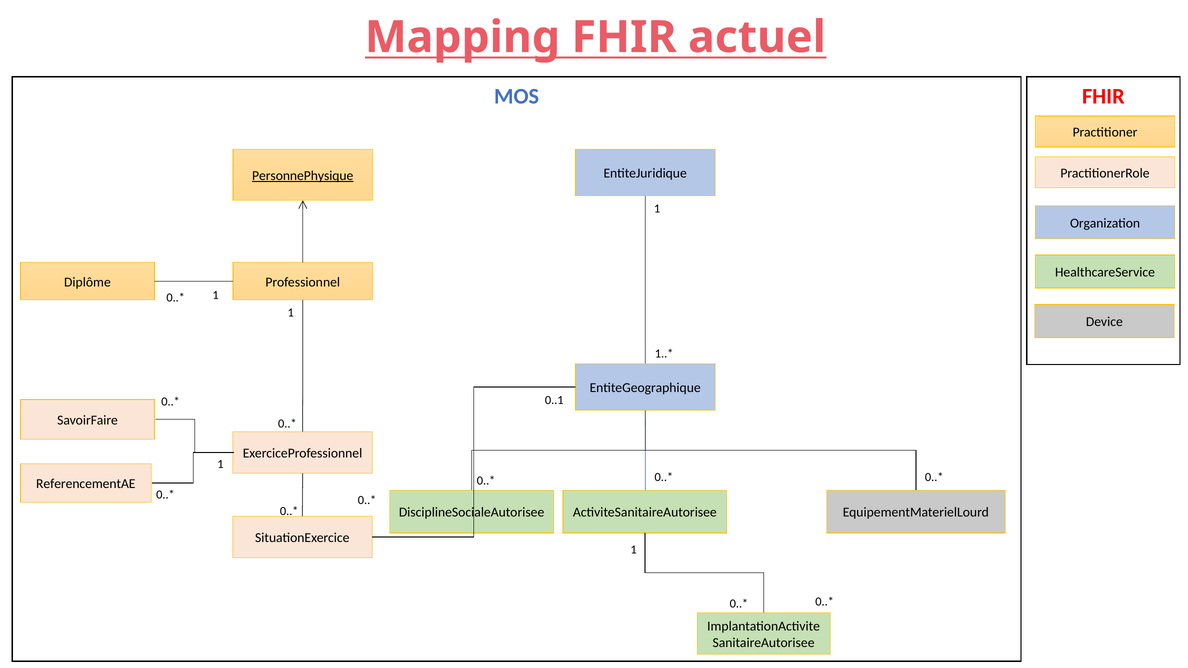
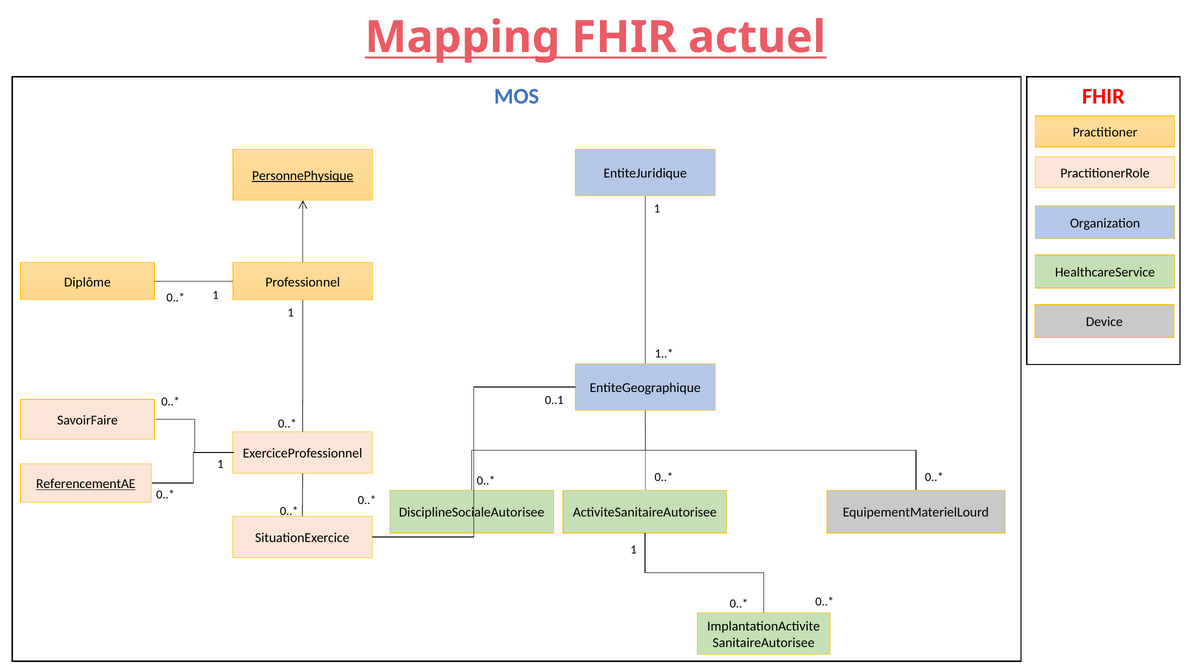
ReferencementAE underline: none -> present (86, 484)
